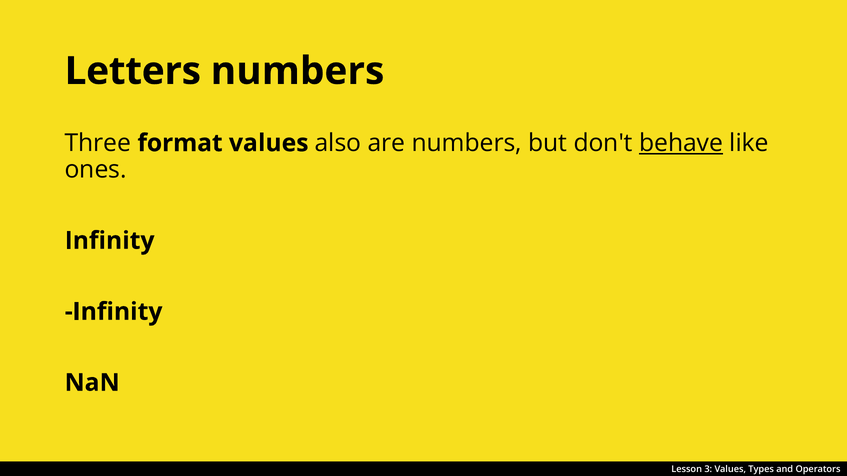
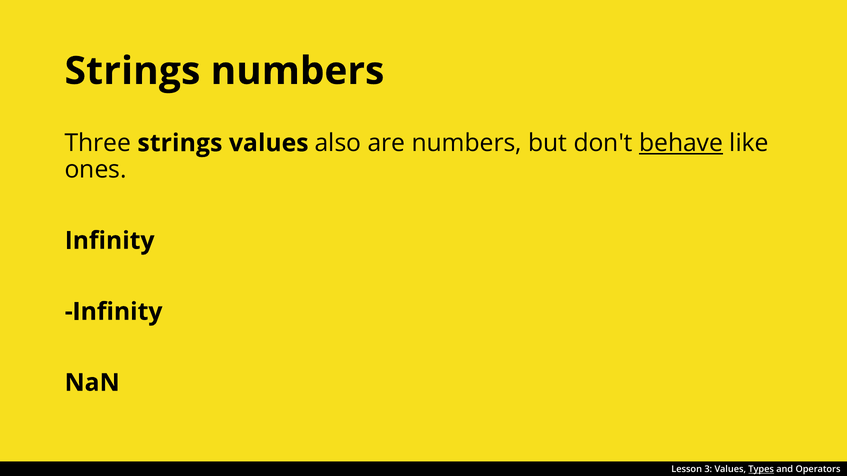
Letters: Letters -> Strings (132, 71)
Three format: format -> strings (180, 143)
Types underline: none -> present (761, 470)
